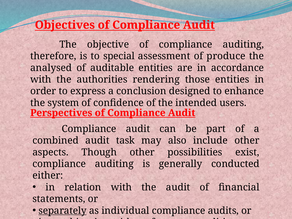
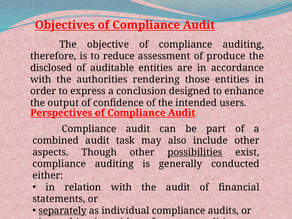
special: special -> reduce (119, 56)
analysed: analysed -> disclosed (51, 68)
system: system -> output (63, 103)
possibilities underline: none -> present (195, 152)
